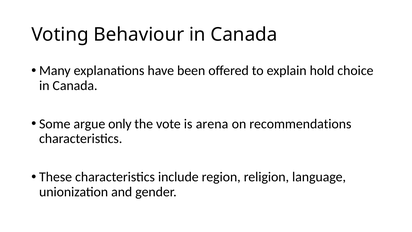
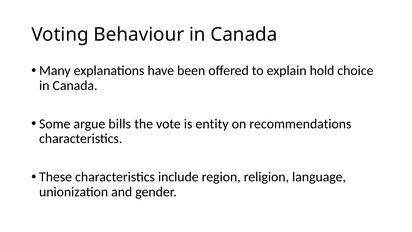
only: only -> bills (120, 124)
arena: arena -> entity (212, 124)
